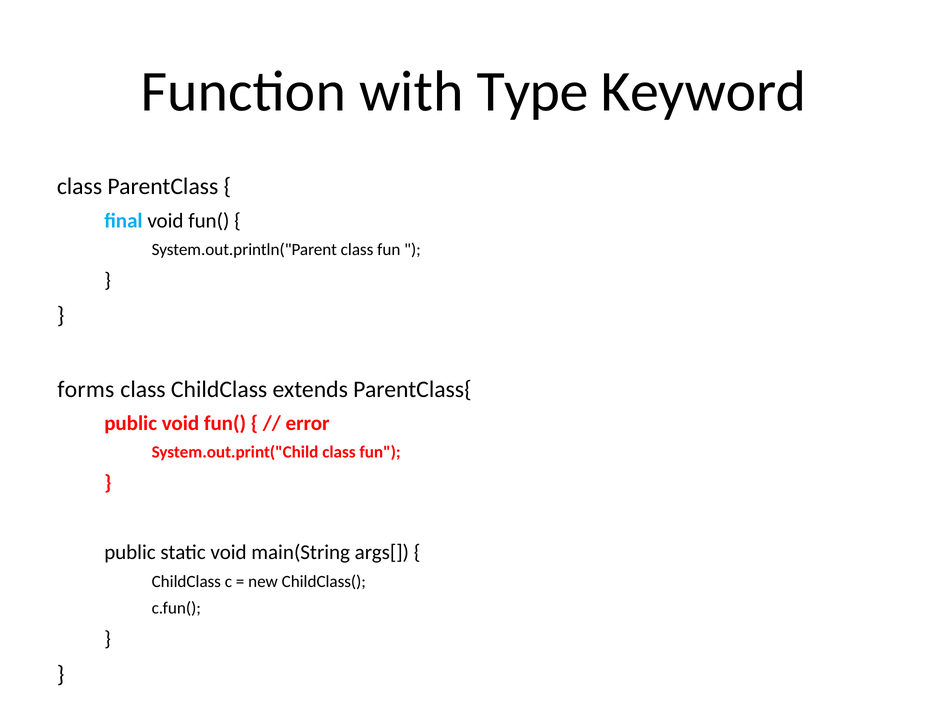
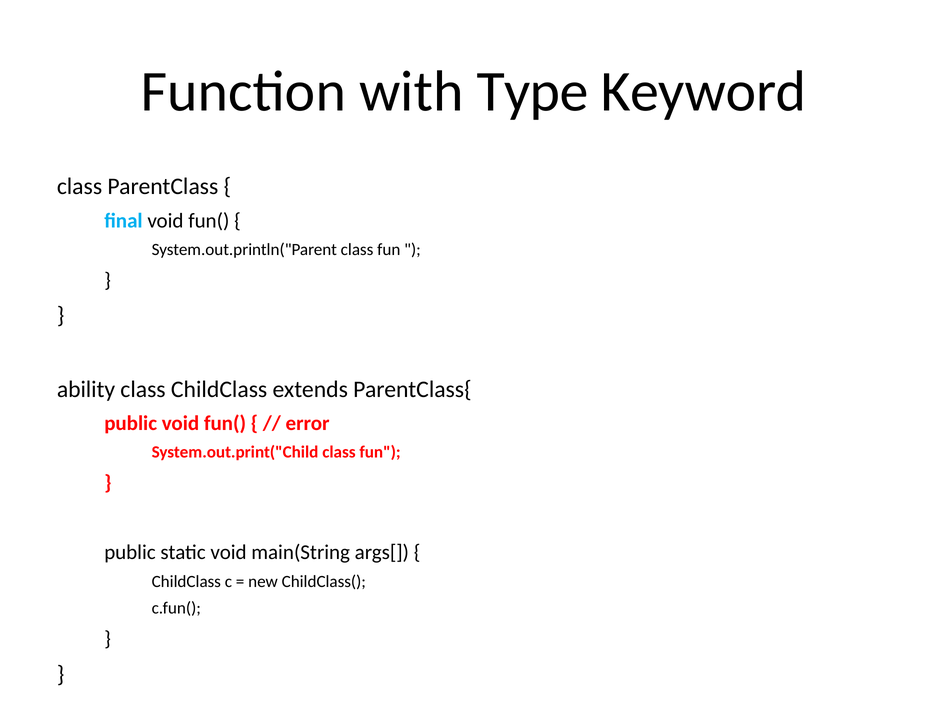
forms: forms -> ability (86, 389)
